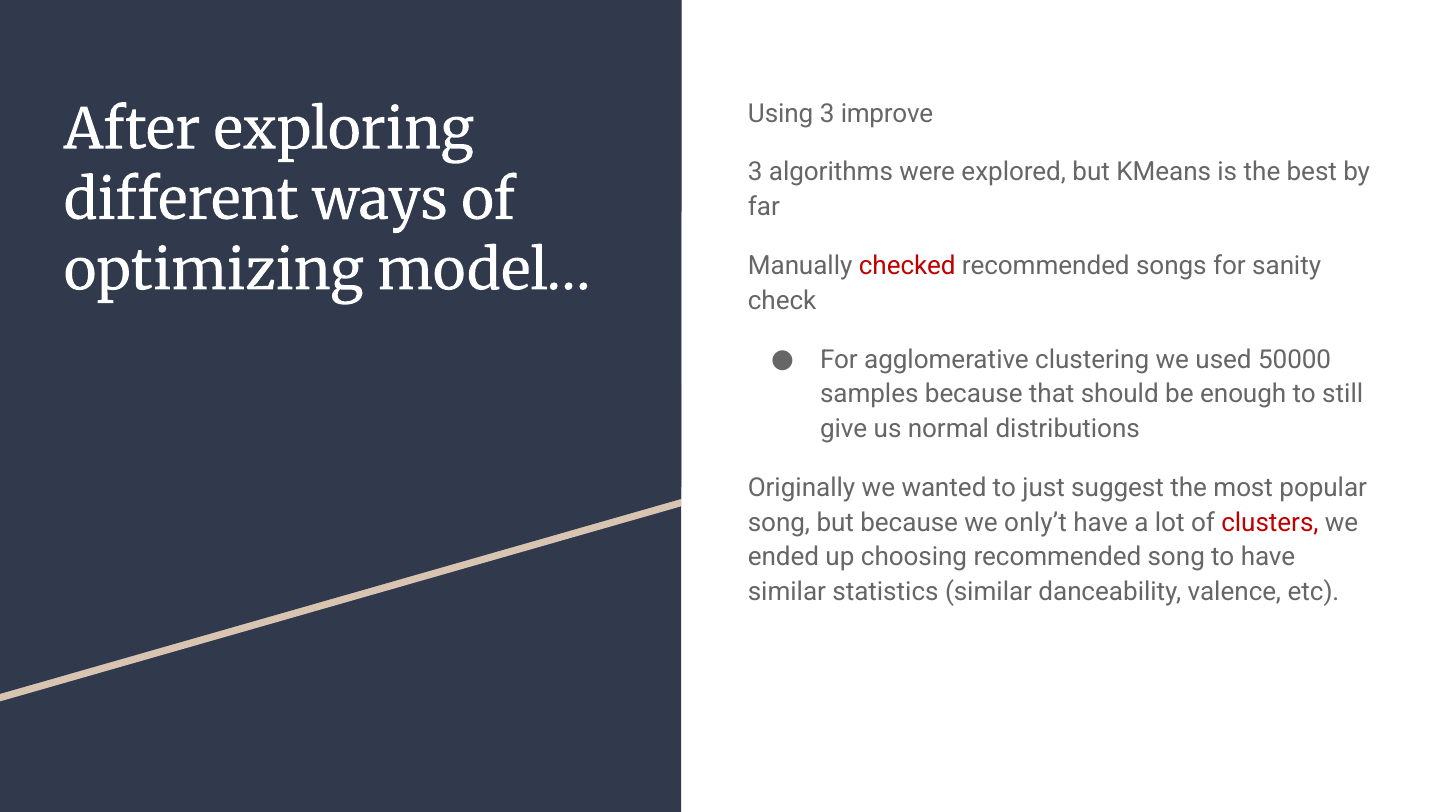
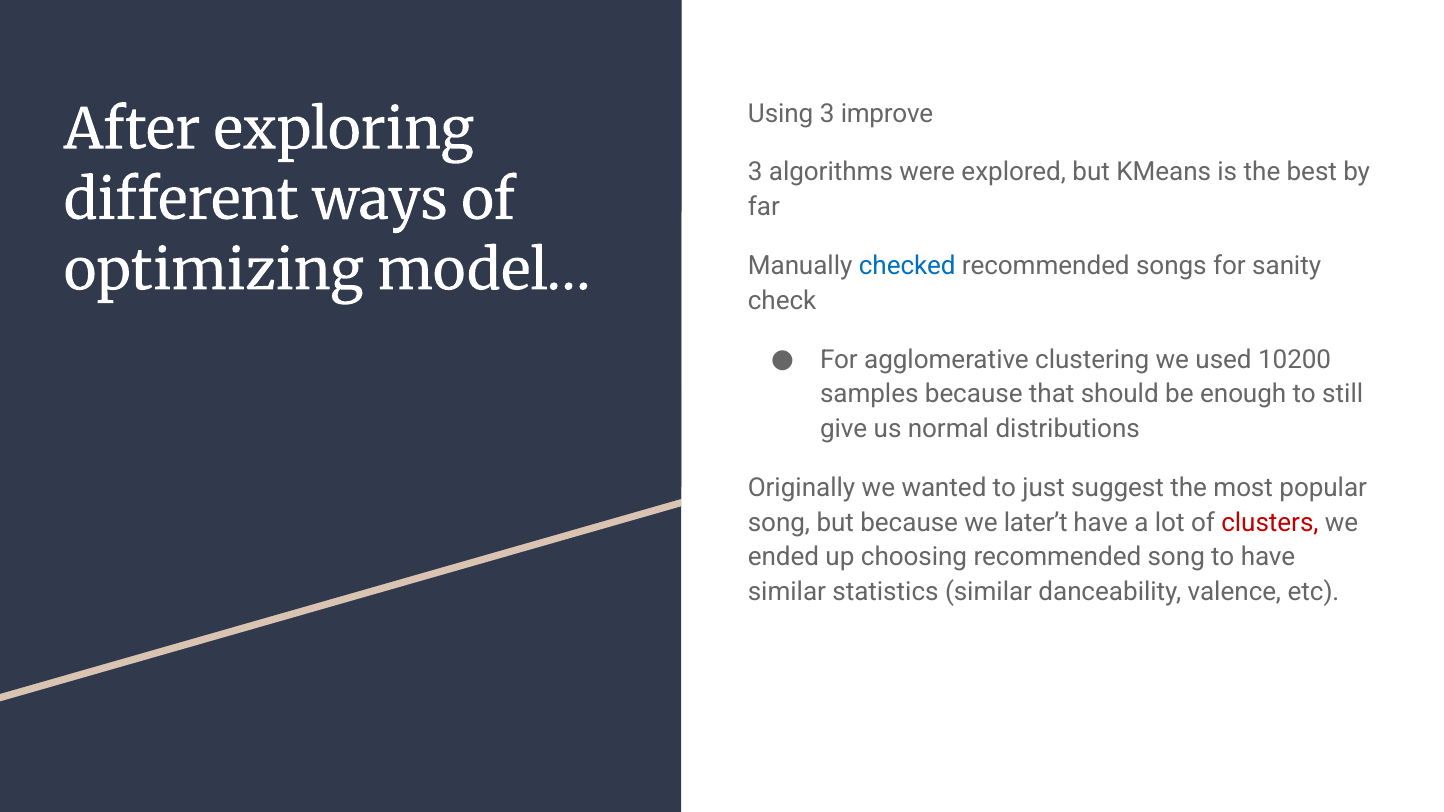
checked colour: red -> blue (907, 266)
50000: 50000 -> 10200 (1295, 360)
only’t: only’t -> later’t (1036, 523)
